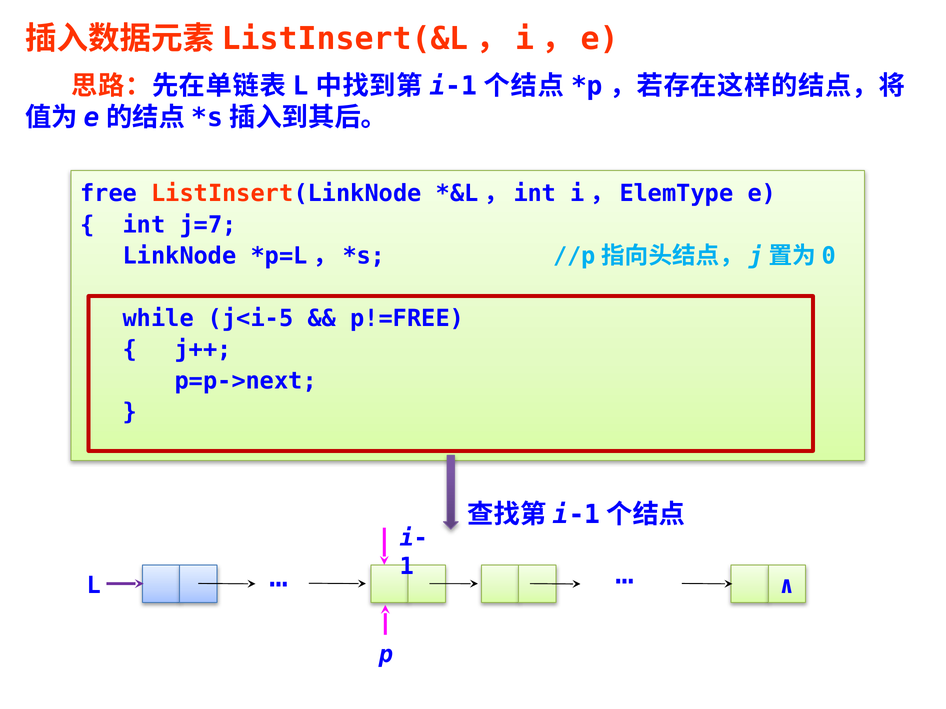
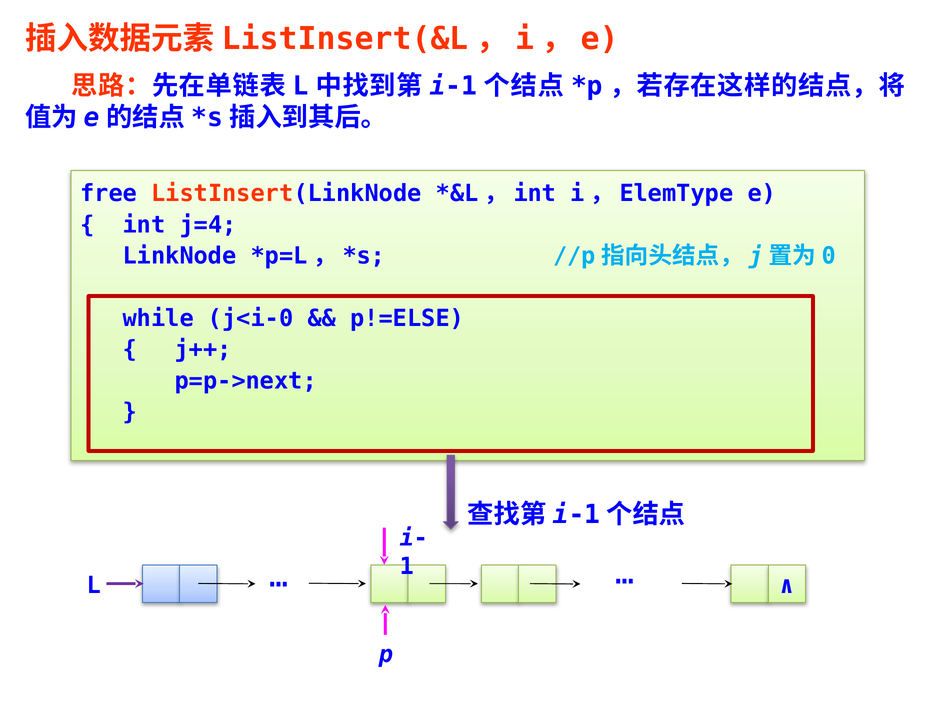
j=7: j=7 -> j=4 (208, 225)
j<i-5: j<i-5 -> j<i-0 (251, 319)
p!=FREE: p!=FREE -> p!=ELSE (407, 319)
